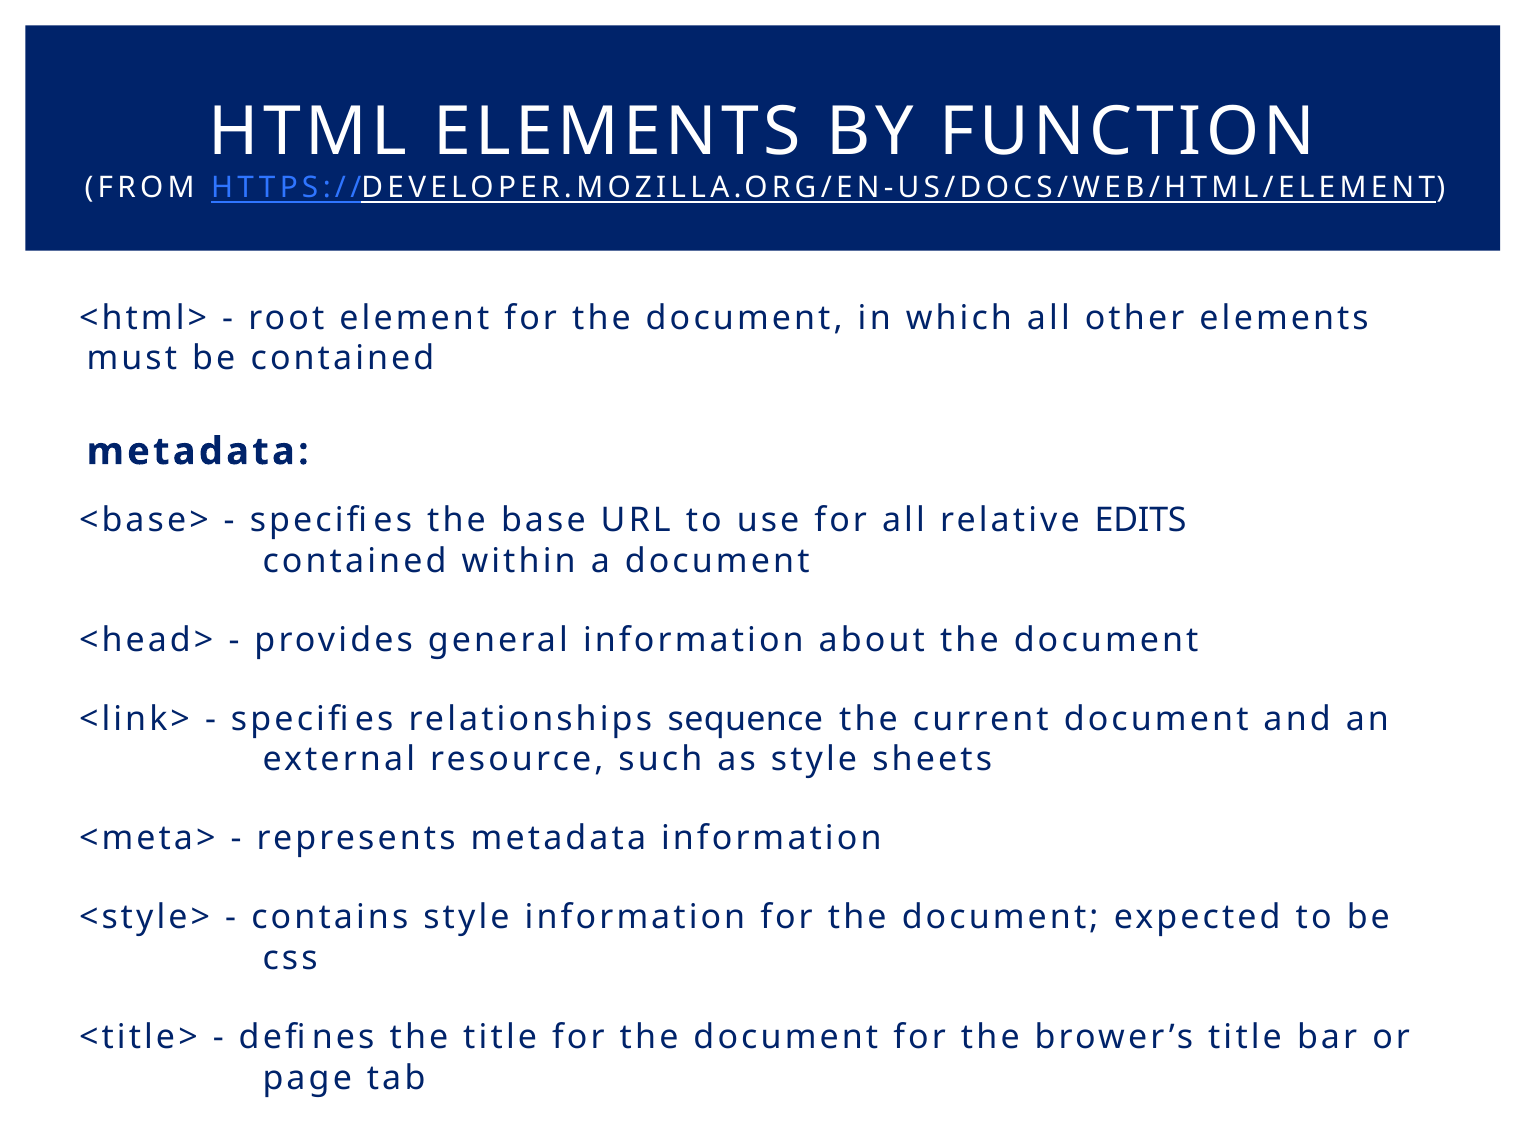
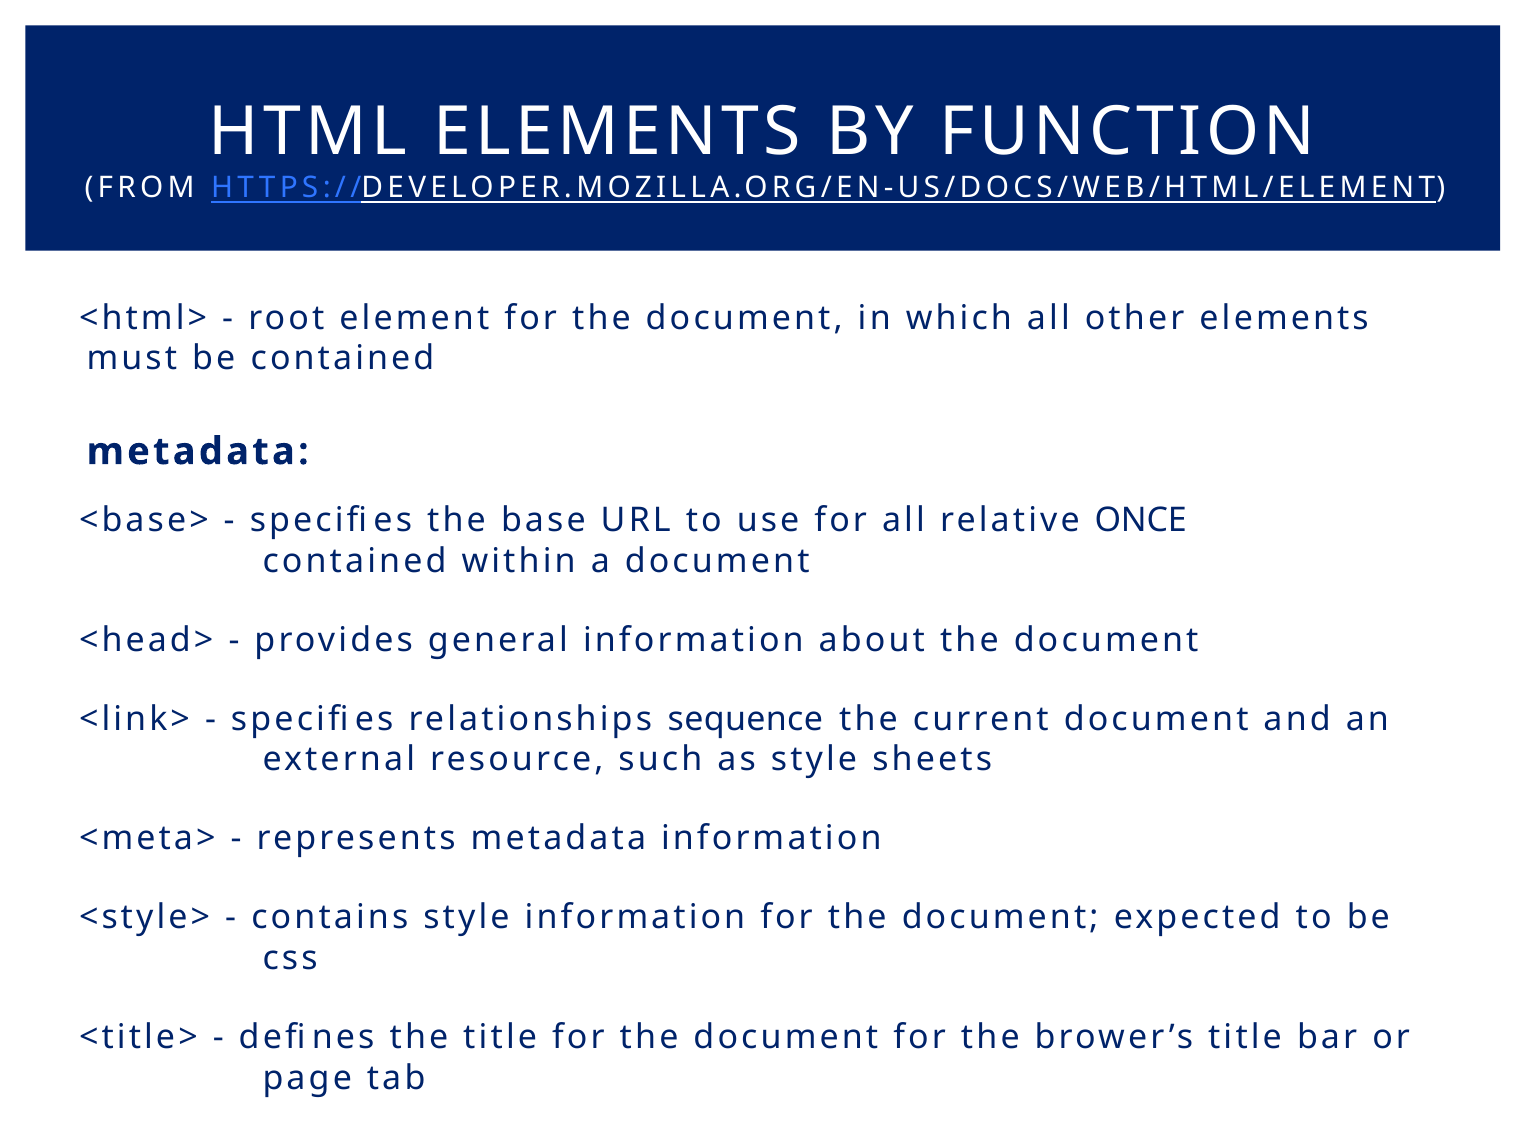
EDITS: EDITS -> ONCE (1141, 520)
